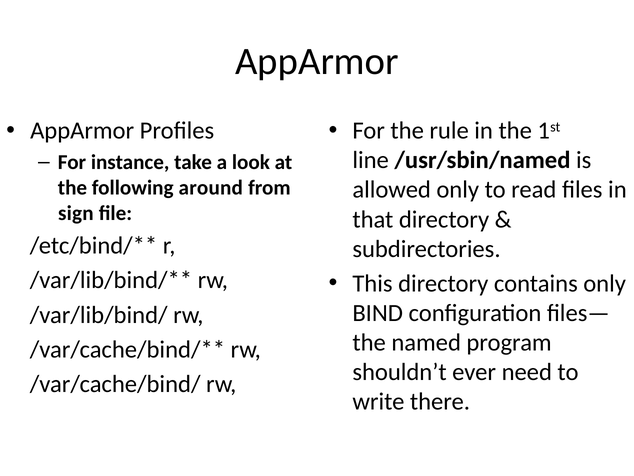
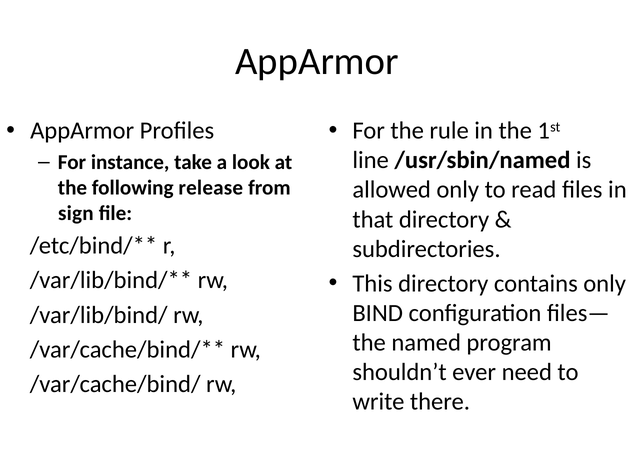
around: around -> release (211, 187)
